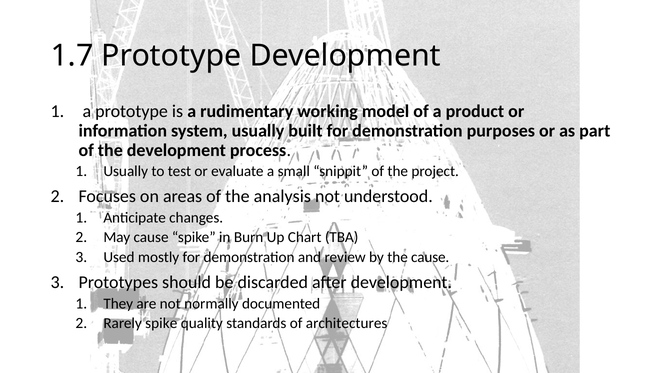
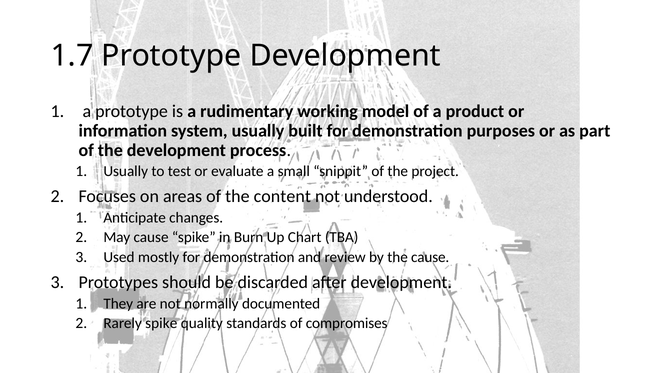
analysis: analysis -> content (282, 196)
architectures: architectures -> compromises (347, 323)
